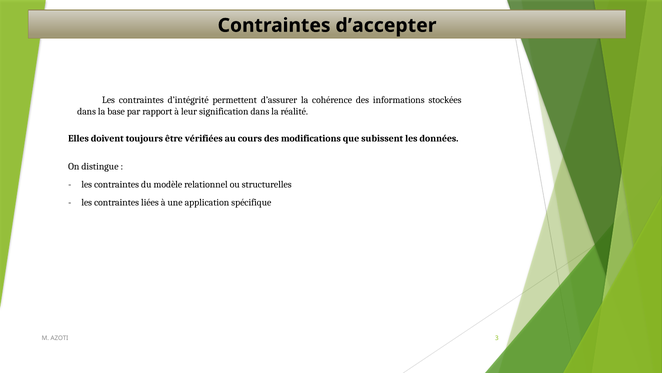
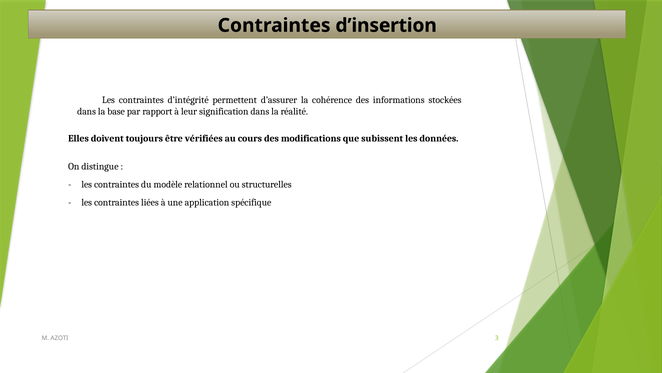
d’accepter: d’accepter -> d’insertion (386, 25)
